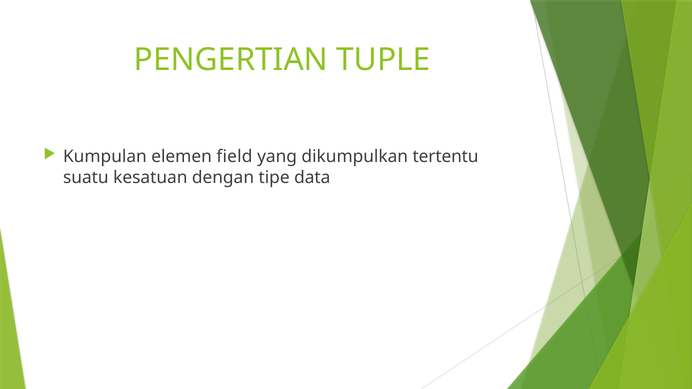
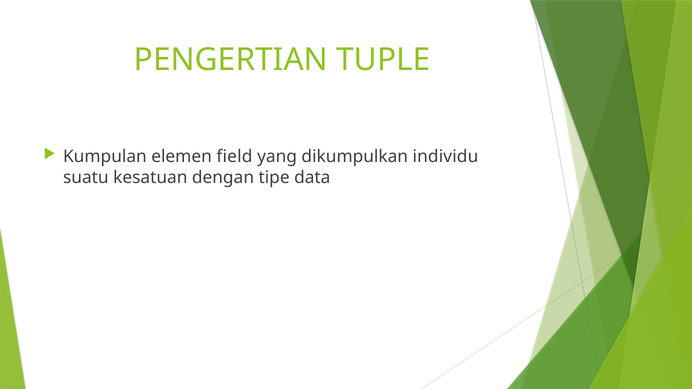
tertentu: tertentu -> individu (445, 157)
